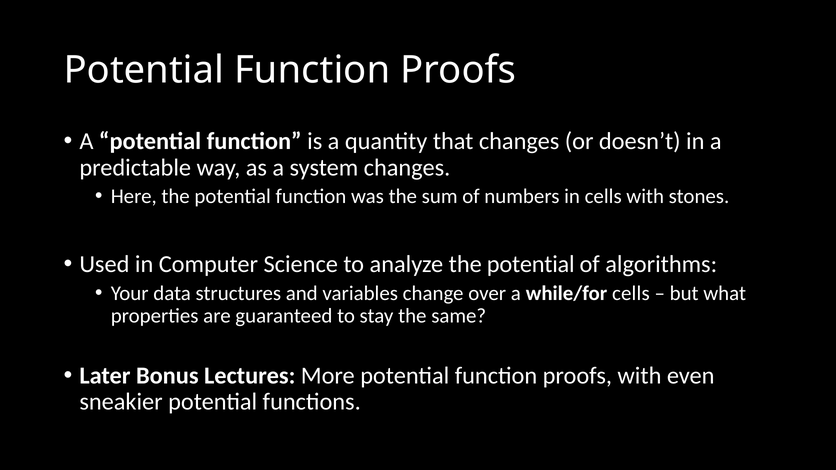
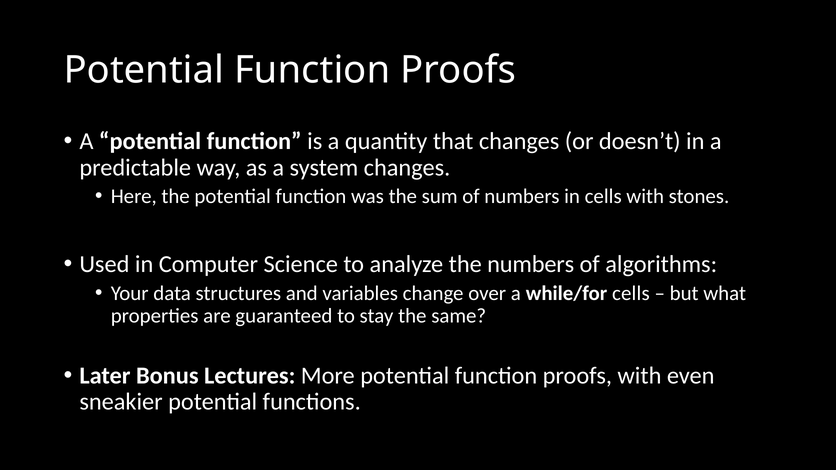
analyze the potential: potential -> numbers (531, 264)
